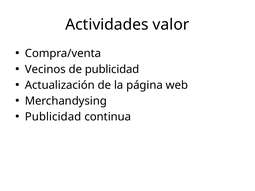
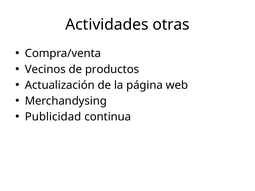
valor: valor -> otras (171, 25)
de publicidad: publicidad -> productos (112, 69)
